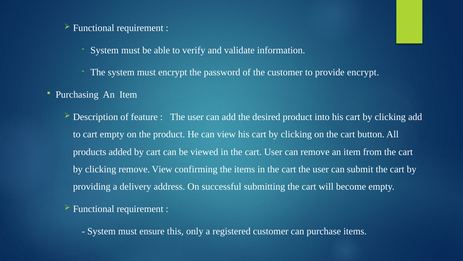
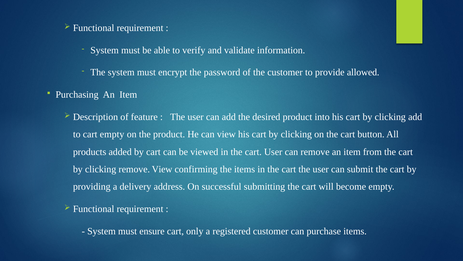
provide encrypt: encrypt -> allowed (363, 72)
ensure this: this -> cart (175, 231)
